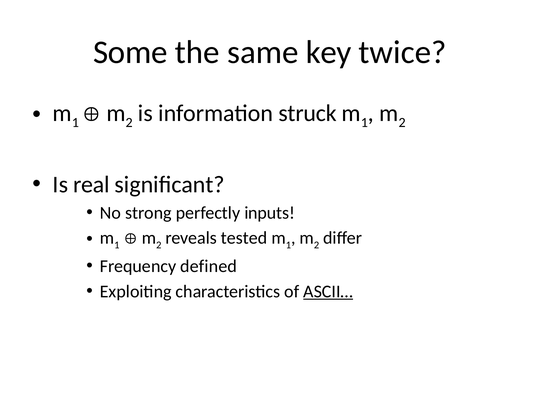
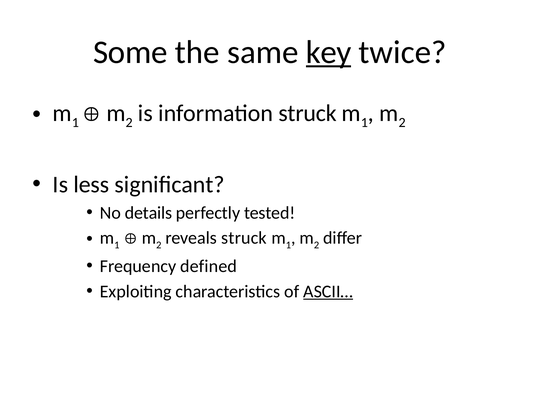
key underline: none -> present (329, 52)
real: real -> less (91, 184)
strong: strong -> details (148, 213)
inputs: inputs -> tested (270, 213)
reveals tested: tested -> struck (244, 238)
